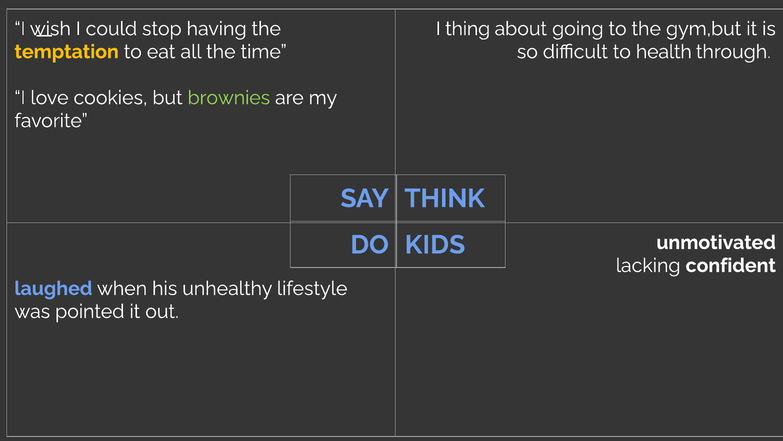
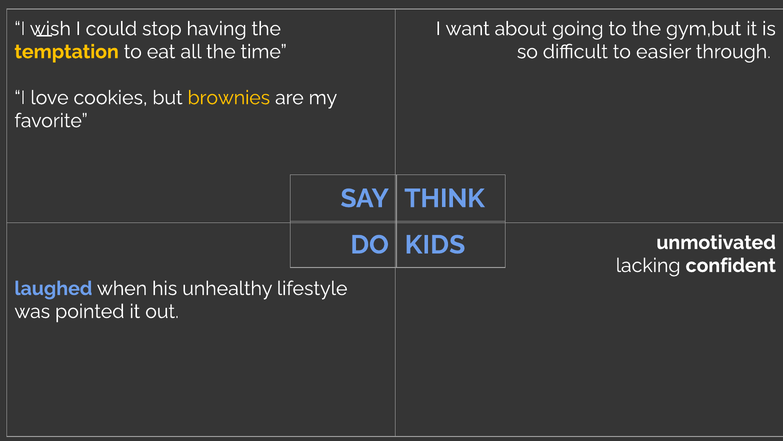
thing: thing -> want (468, 29)
health: health -> easier (664, 52)
brownies colour: light green -> yellow (229, 98)
